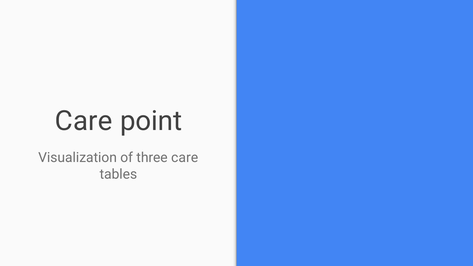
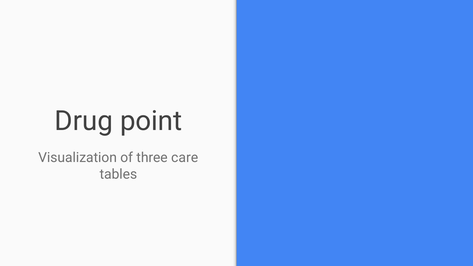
Care: Care -> Drug (84, 121)
